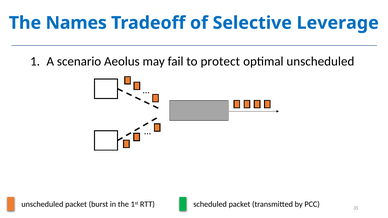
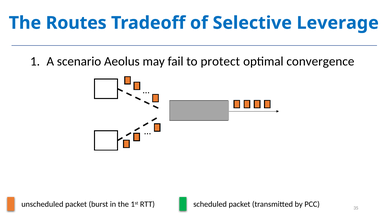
Names: Names -> Routes (76, 23)
optimal unscheduled: unscheduled -> convergence (320, 61)
